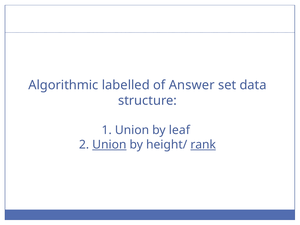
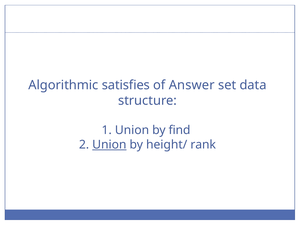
labelled: labelled -> satisfies (126, 85)
leaf: leaf -> find (179, 130)
rank underline: present -> none (203, 145)
